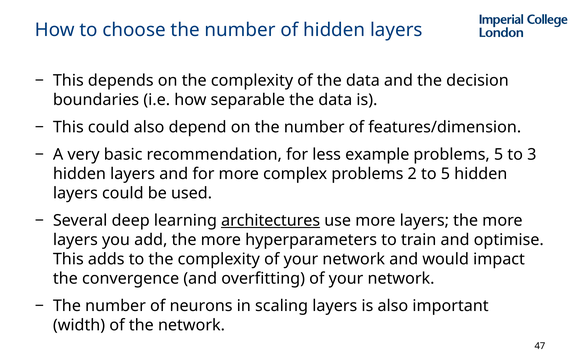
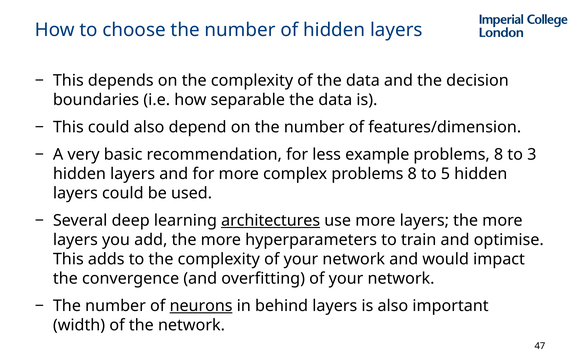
5: 5 -> 8 (499, 155)
complex problems 2: 2 -> 8 (412, 174)
neurons underline: none -> present (201, 306)
scaling: scaling -> behind (282, 306)
